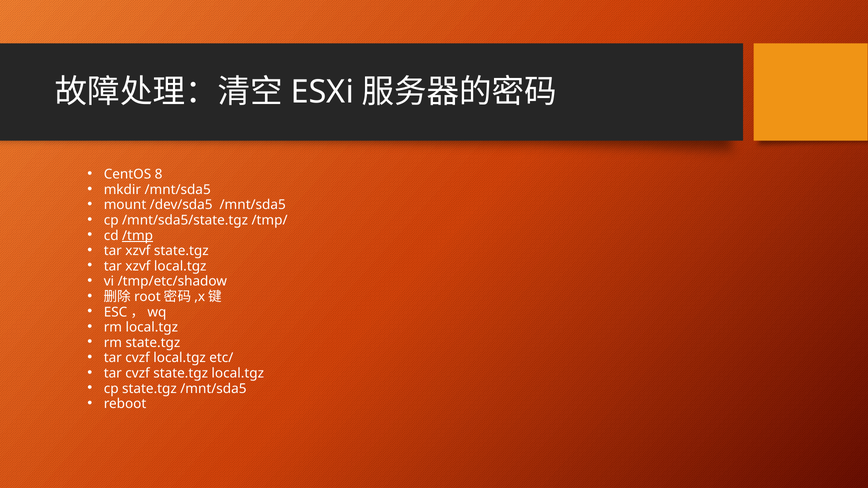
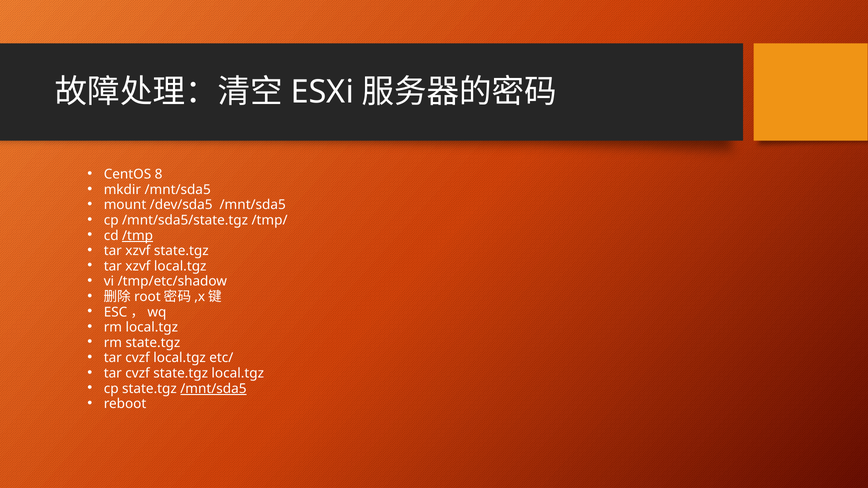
/mnt/sda5 underline: none -> present (213, 389)
